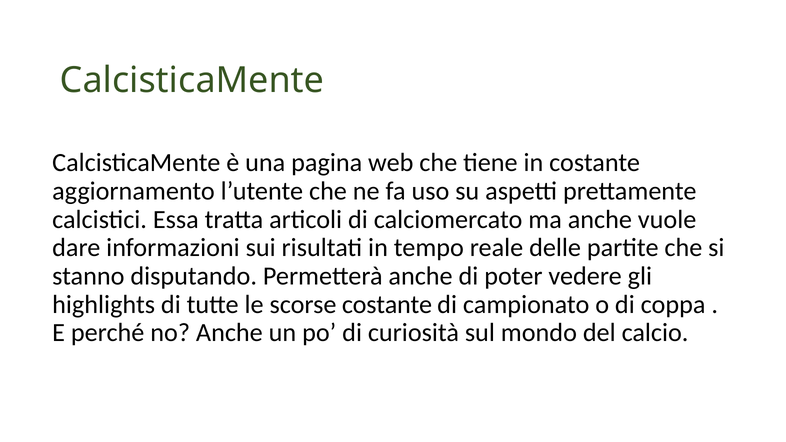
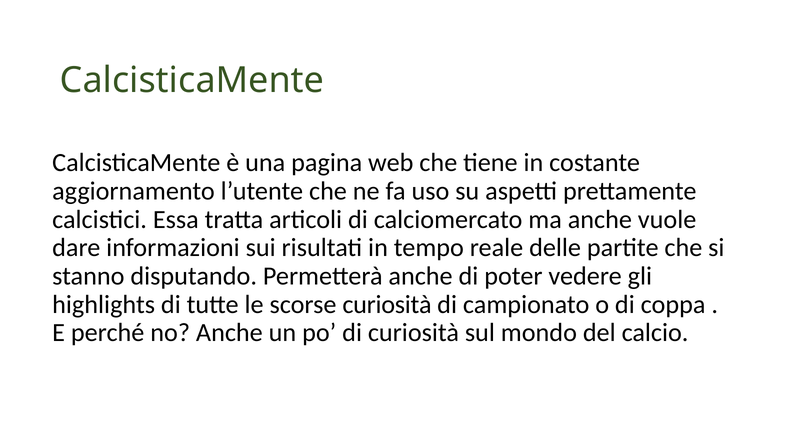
scorse costante: costante -> curiosità (387, 304)
